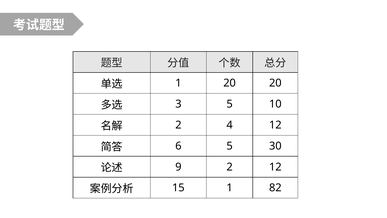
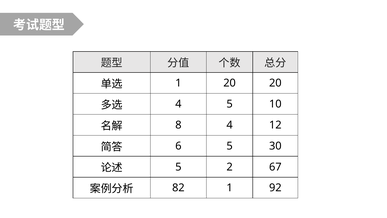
3: 3 -> 4 (178, 104)
2: 2 -> 8 (178, 125)
9: 9 -> 5 (178, 167)
2 12: 12 -> 67 (275, 167)
15: 15 -> 82 (178, 188)
82: 82 -> 92 (275, 188)
